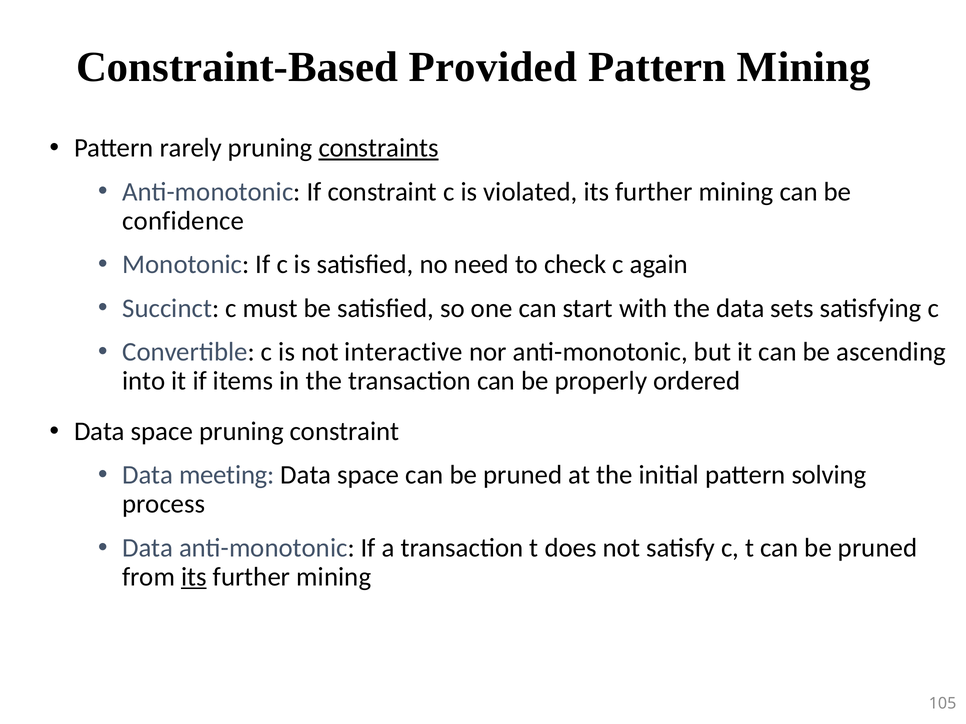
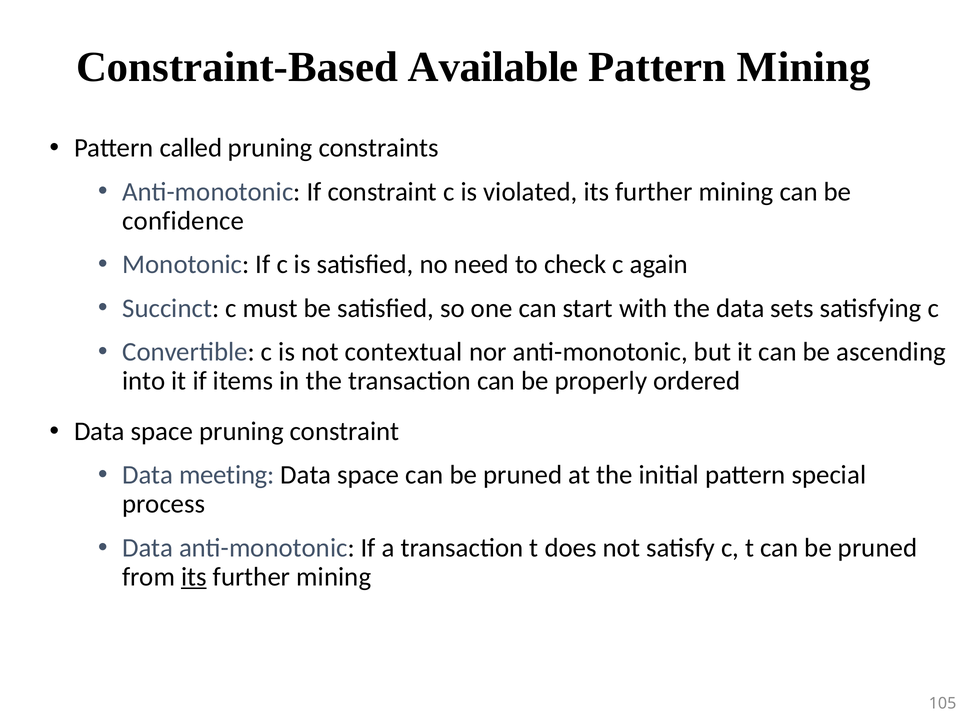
Provided: Provided -> Available (493, 67)
rarely: rarely -> called (191, 148)
constraints underline: present -> none (379, 148)
interactive: interactive -> contextual (404, 352)
solving: solving -> special (829, 475)
